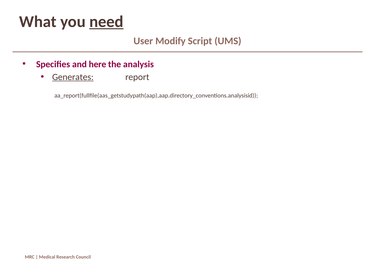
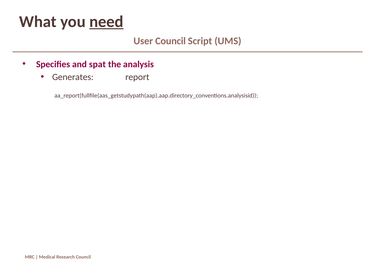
User Modify: Modify -> Council (171, 41)
here: here -> spat (97, 64)
Generates underline: present -> none (73, 77)
